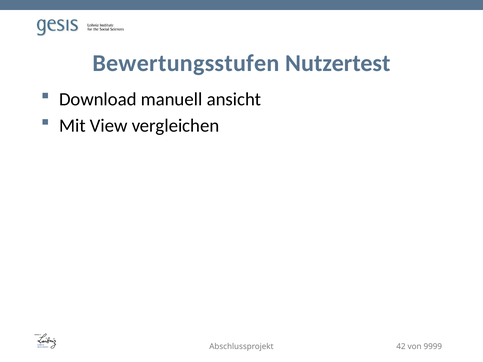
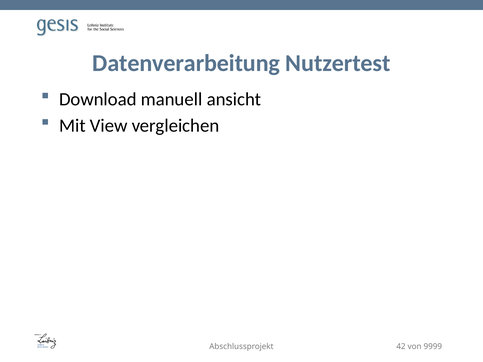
Bewertungsstufen: Bewertungsstufen -> Datenverarbeitung (186, 63)
